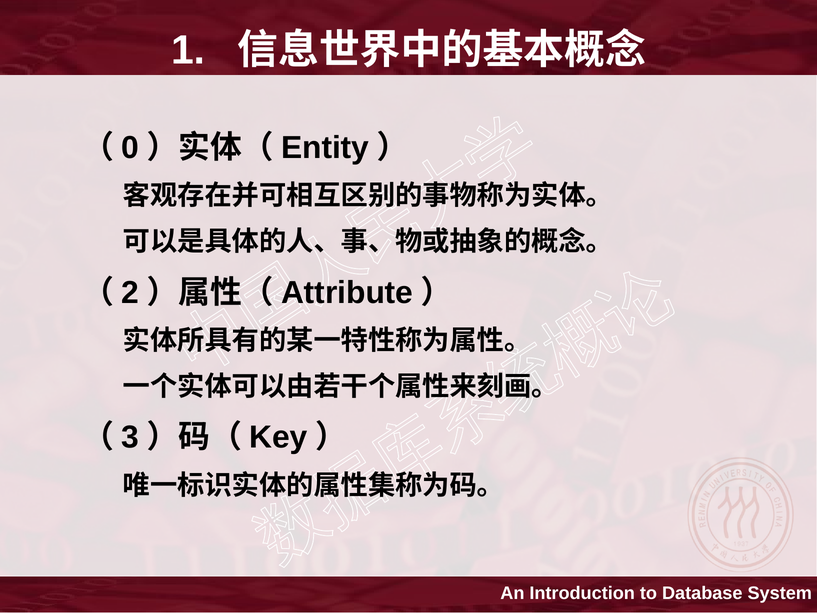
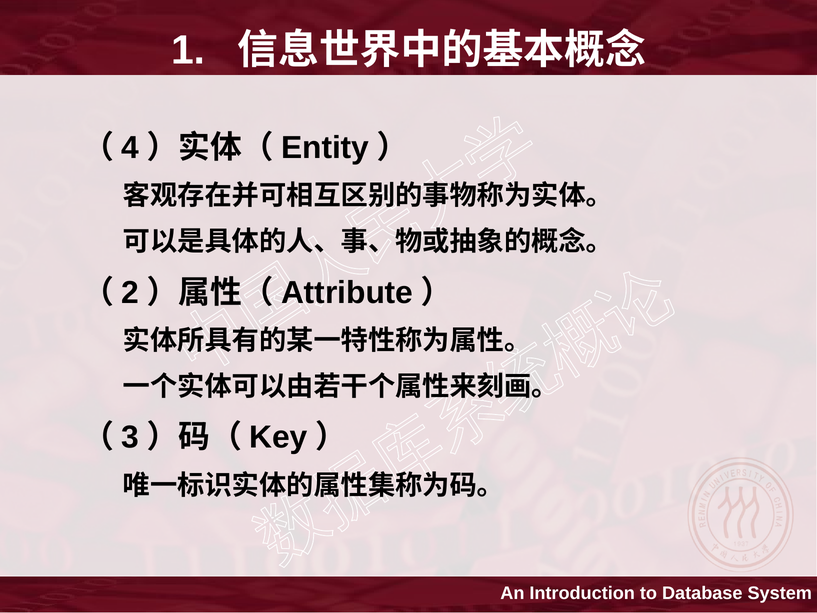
0: 0 -> 4 (130, 148)
